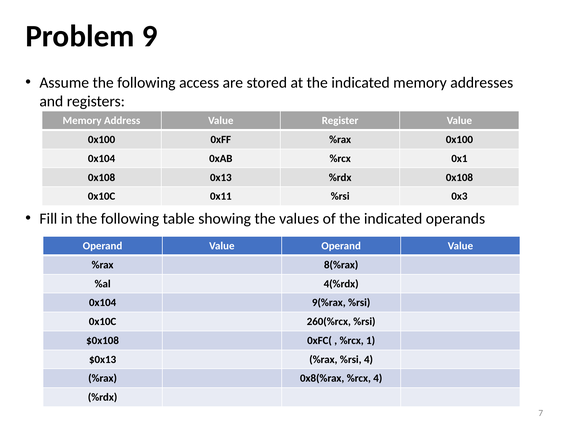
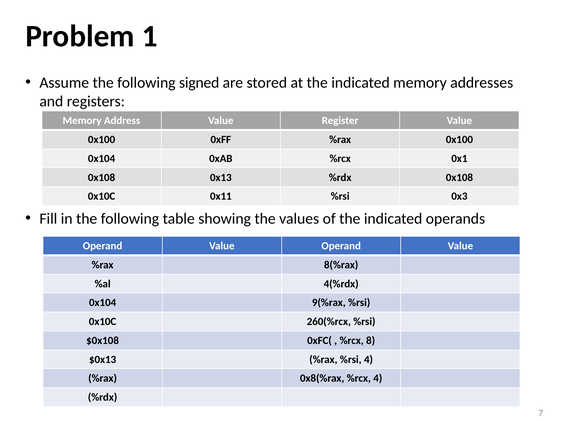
9: 9 -> 1 (150, 36)
access: access -> signed (199, 83)
1: 1 -> 8 (371, 340)
